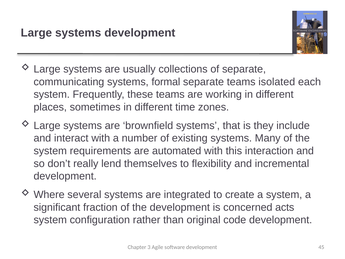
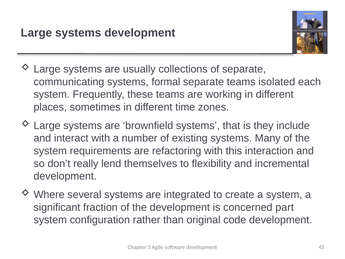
automated: automated -> refactoring (177, 151)
acts: acts -> part (285, 207)
